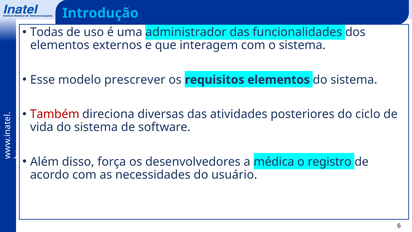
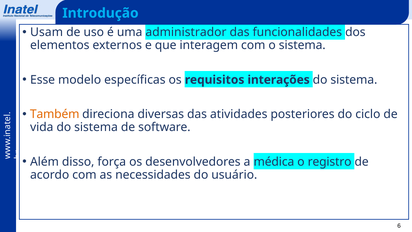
Todas: Todas -> Usam (47, 32)
prescrever: prescrever -> específicas (135, 80)
requisitos elementos: elementos -> interações (279, 80)
Também colour: red -> orange (55, 114)
